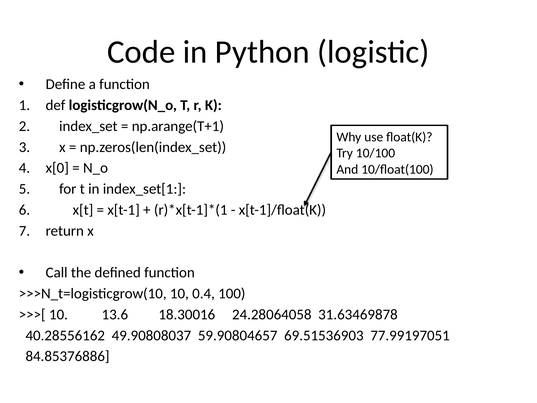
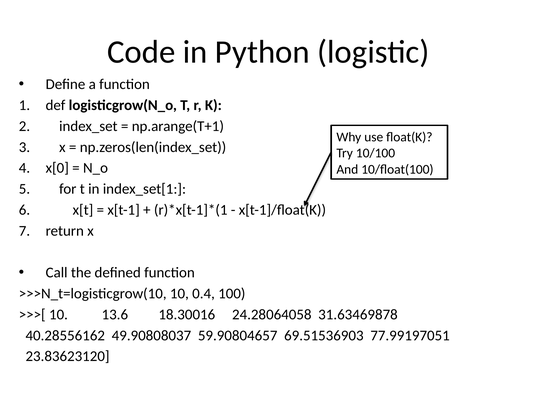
84.85376886: 84.85376886 -> 23.83623120 (68, 356)
